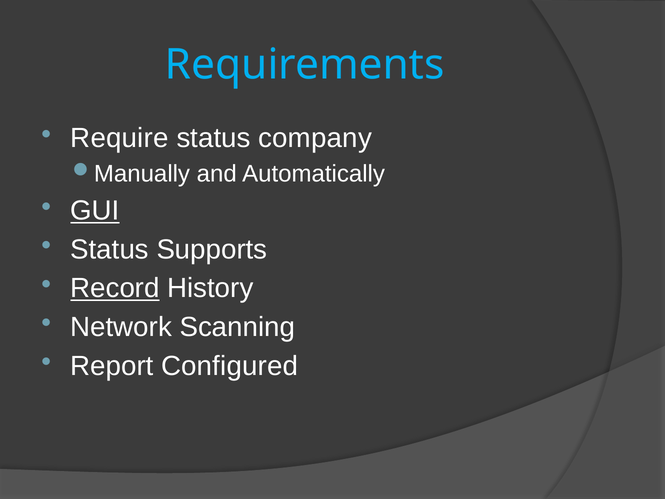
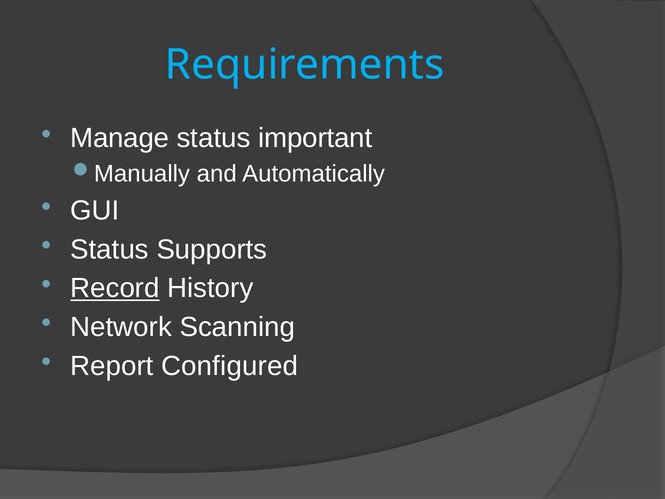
Require: Require -> Manage (120, 138)
company: company -> important (315, 138)
GUI underline: present -> none (95, 211)
